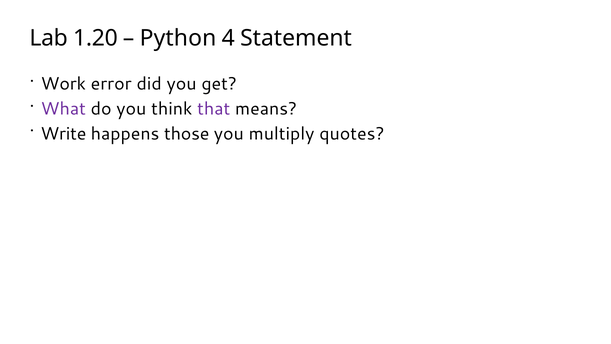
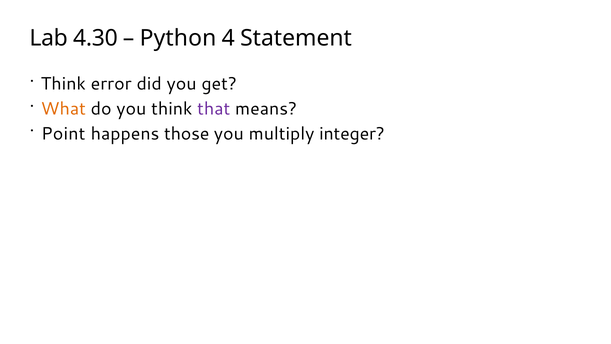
1.20: 1.20 -> 4.30 (95, 38)
Work: Work -> Think (63, 84)
What colour: purple -> orange (63, 109)
Write: Write -> Point (63, 134)
quotes: quotes -> integer (352, 134)
